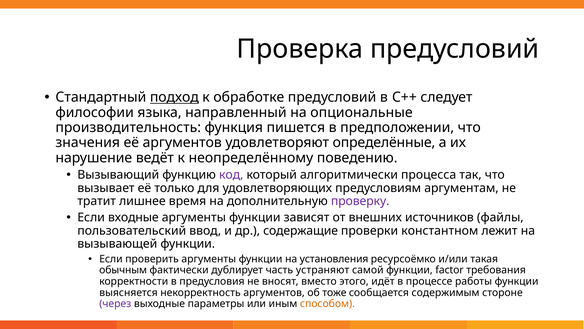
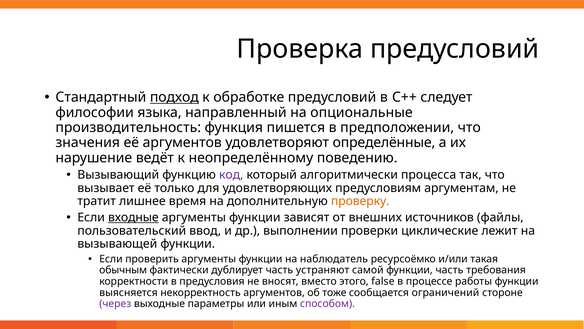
проверку colour: purple -> orange (360, 201)
входные underline: none -> present (133, 217)
содержащие: содержащие -> выполнении (301, 230)
константном: константном -> циклические (440, 230)
установления: установления -> наблюдатель (334, 259)
функции factor: factor -> часть (449, 270)
идёт: идёт -> false (383, 281)
содержимым: содержимым -> ограничений (445, 292)
способом colour: orange -> purple (327, 303)
